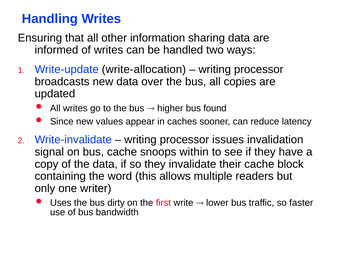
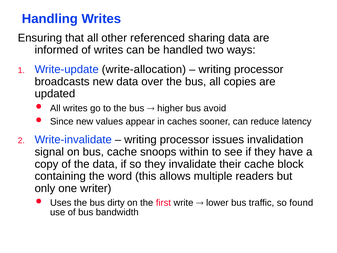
information: information -> referenced (158, 38)
found: found -> avoid (215, 108)
faster: faster -> found (301, 203)
